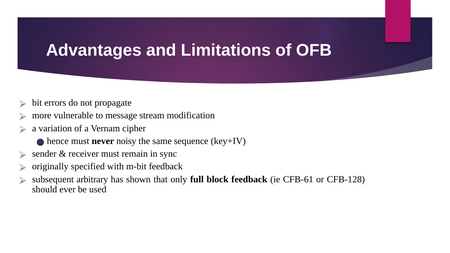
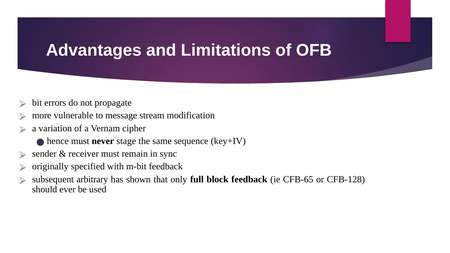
noisy: noisy -> stage (126, 141)
CFB-61: CFB-61 -> CFB-65 (298, 179)
